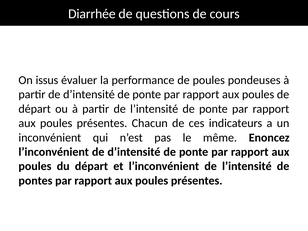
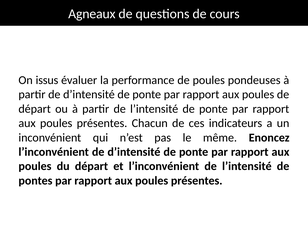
Diarrhée: Diarrhée -> Agneaux (92, 14)
